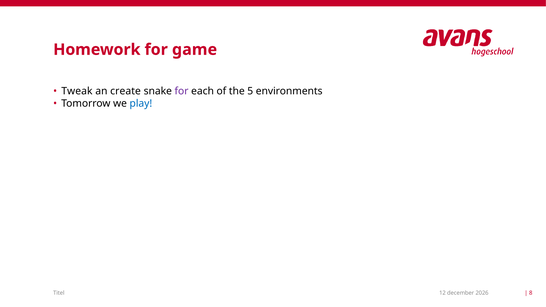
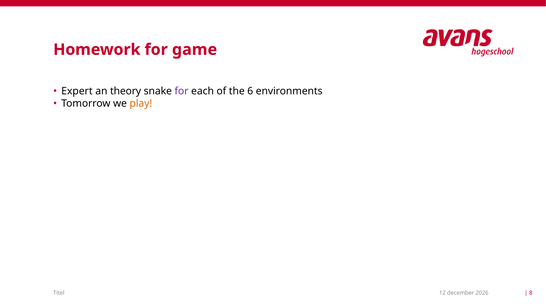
Tweak: Tweak -> Expert (77, 91)
create: create -> theory (126, 91)
5: 5 -> 6 (250, 91)
play colour: blue -> orange (141, 104)
